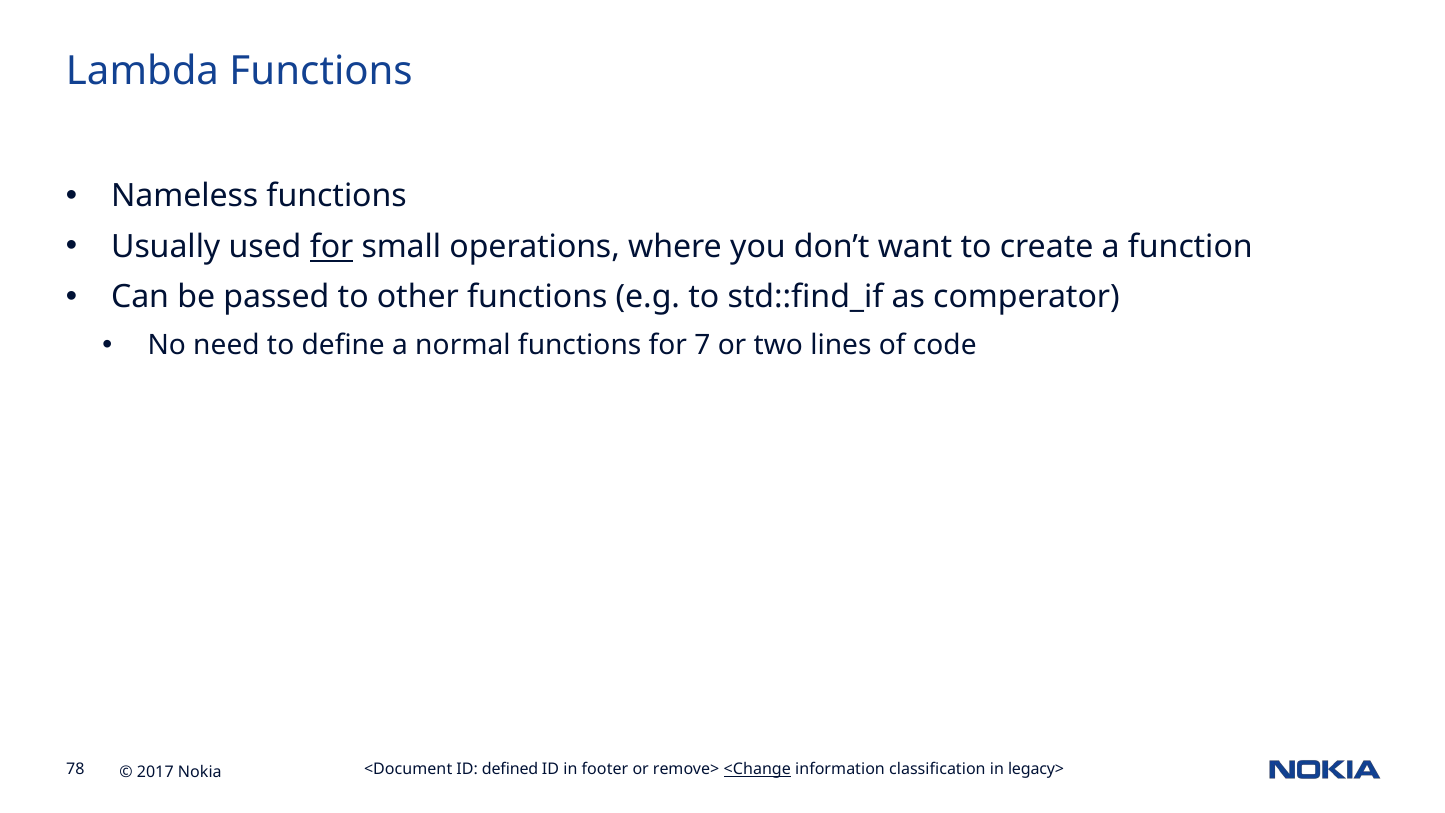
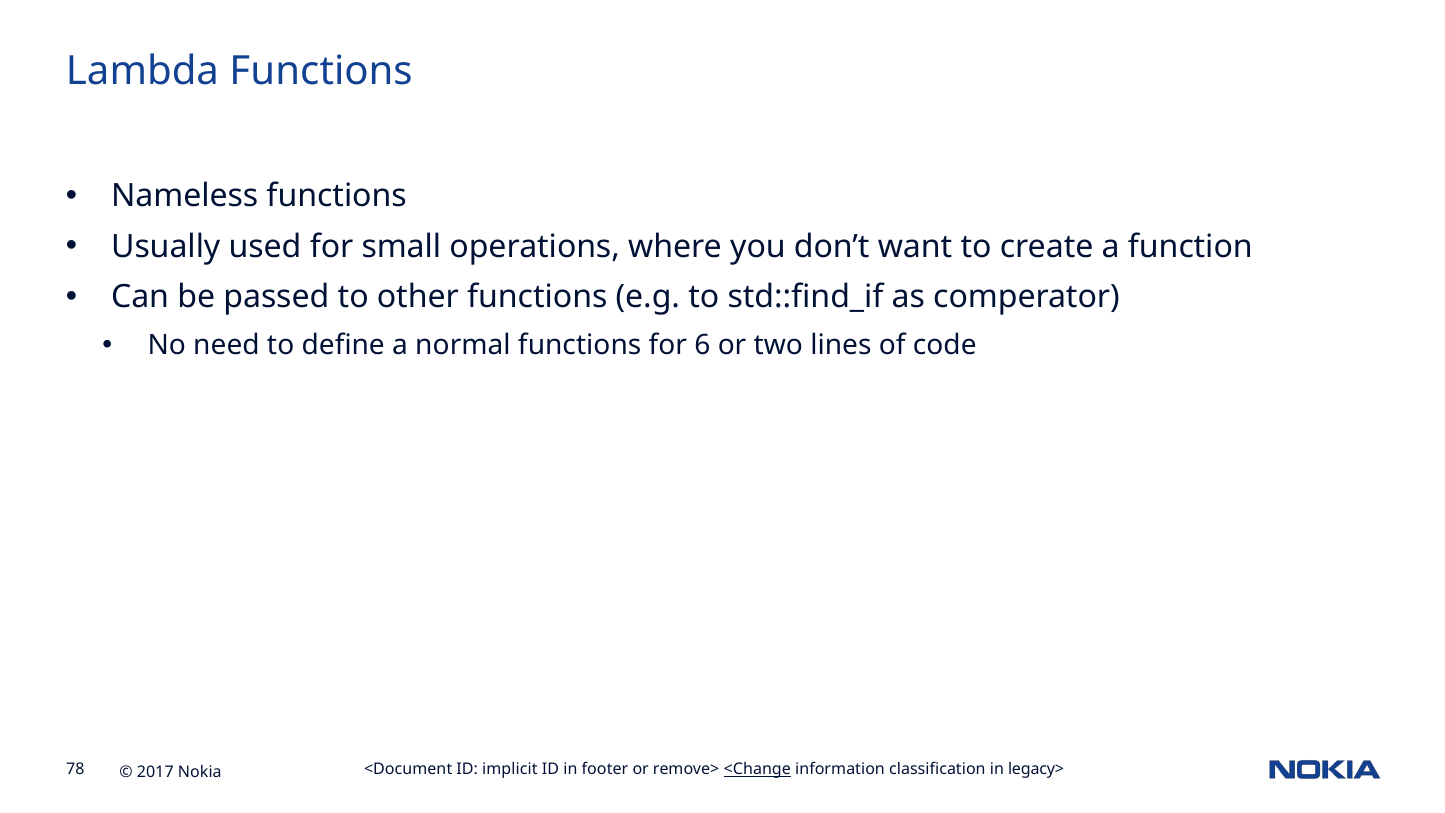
for underline: present -> none (332, 247)
7: 7 -> 6 (702, 345)
defined: defined -> implicit (510, 769)
